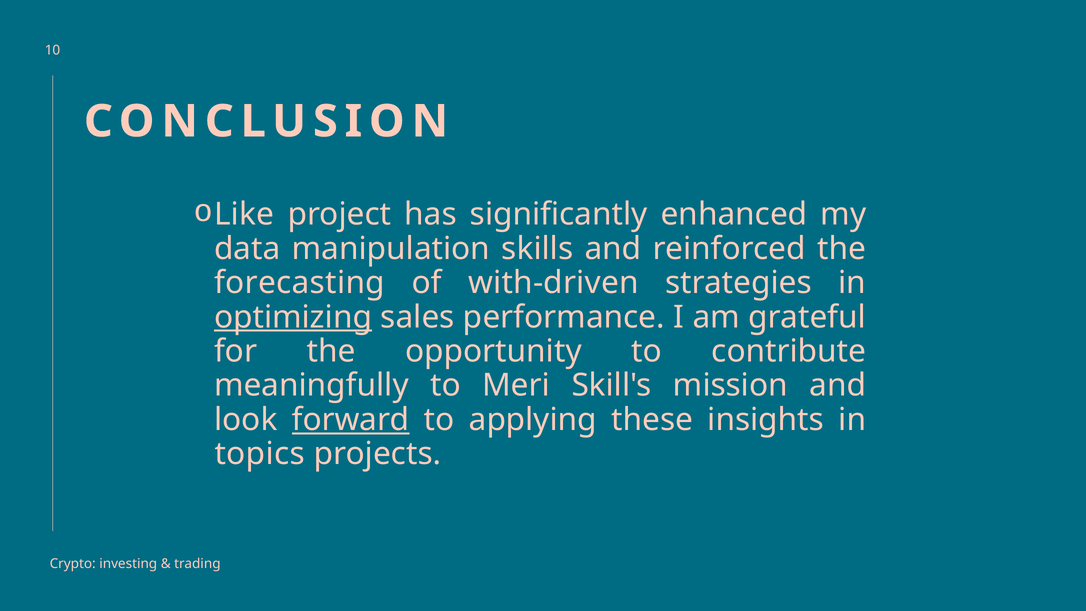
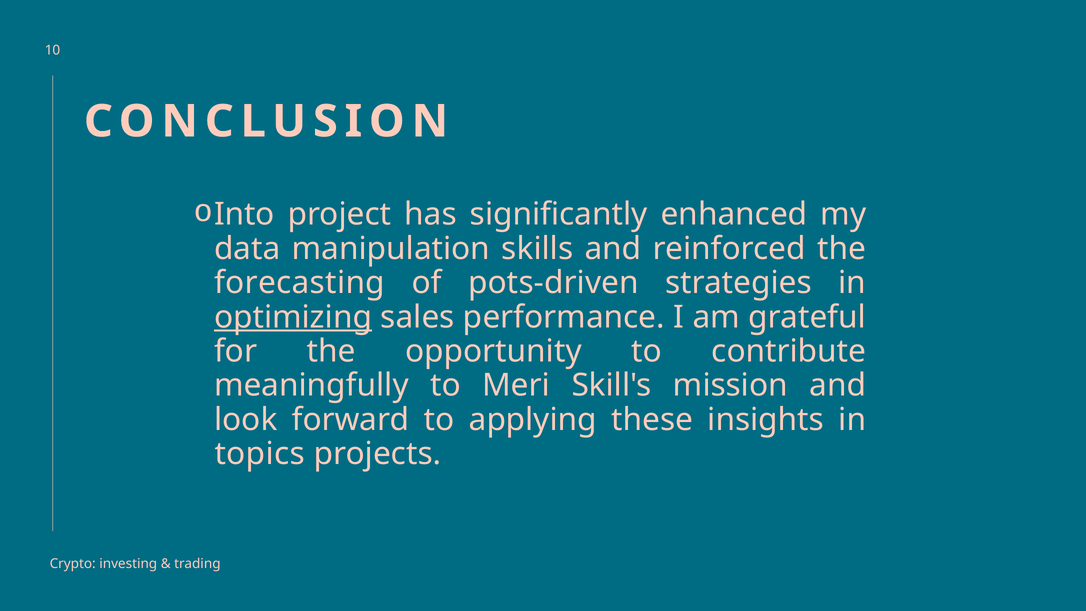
Like: Like -> Into (244, 214)
with-driven: with-driven -> pots-driven (553, 283)
forward underline: present -> none (351, 420)
